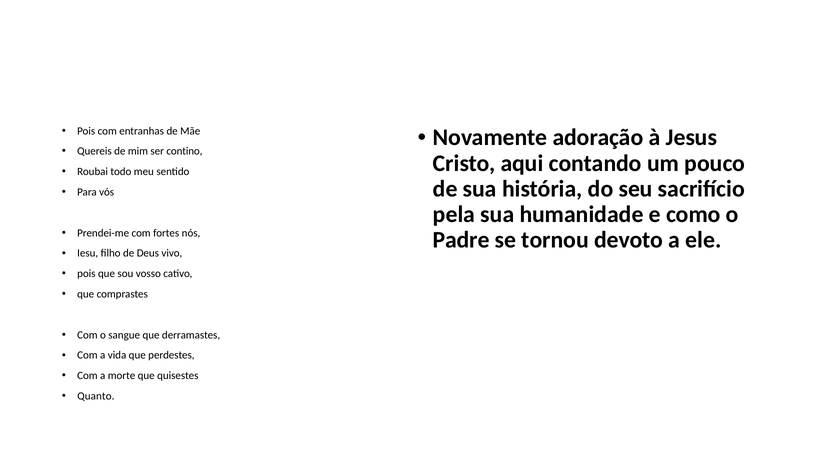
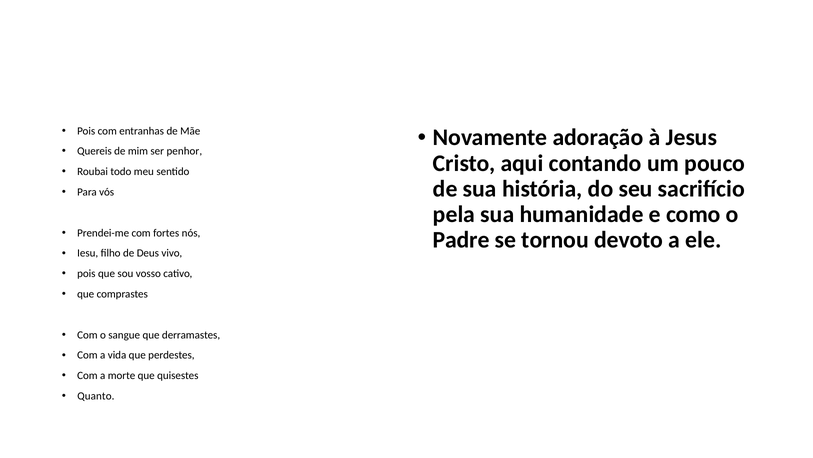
contino: contino -> penhor (184, 151)
